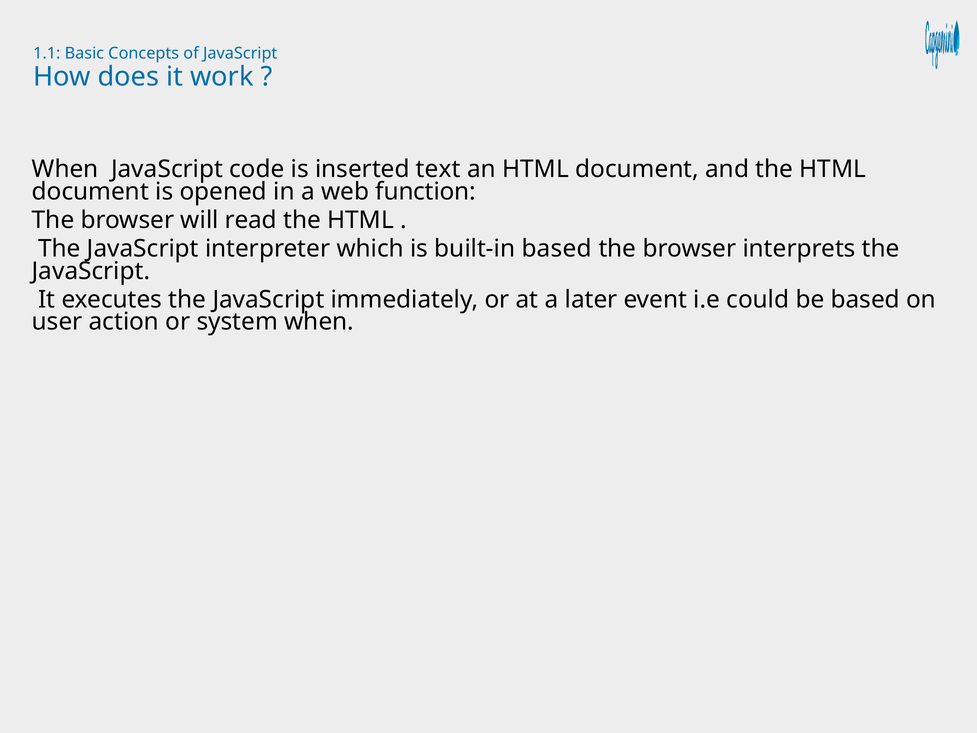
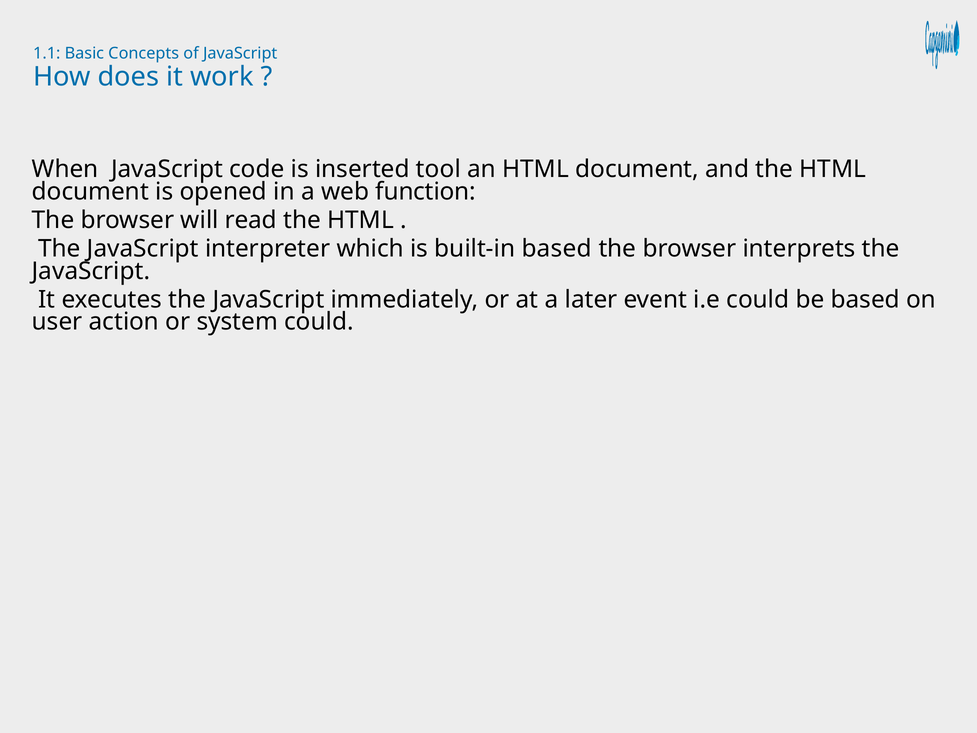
text: text -> tool (438, 169)
system when: when -> could (319, 322)
